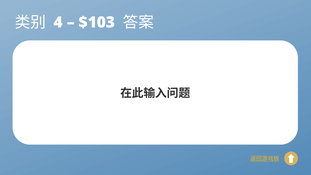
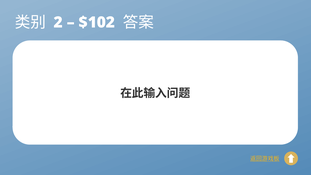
4: 4 -> 2 (58, 23)
$103: $103 -> $102 (97, 23)
